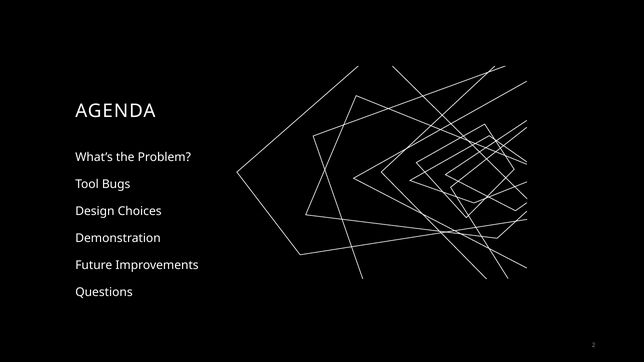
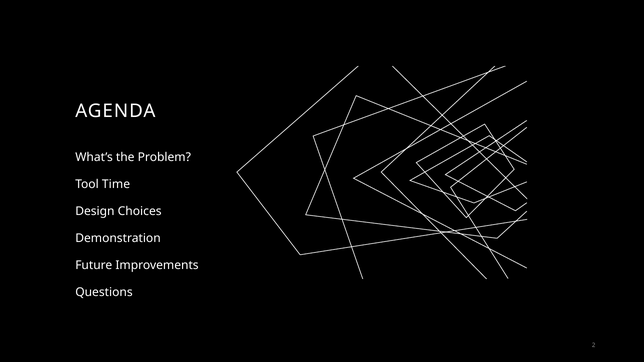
Bugs: Bugs -> Time (116, 185)
